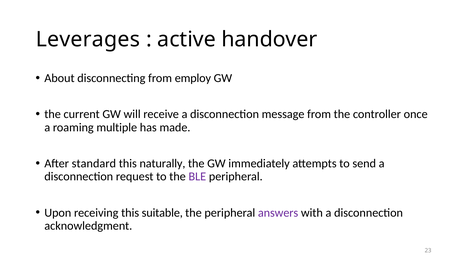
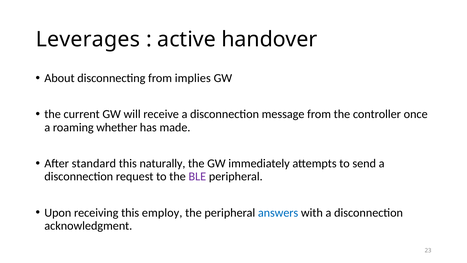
employ: employ -> implies (193, 78)
multiple: multiple -> whether (117, 127)
suitable: suitable -> employ (162, 212)
answers colour: purple -> blue (278, 212)
